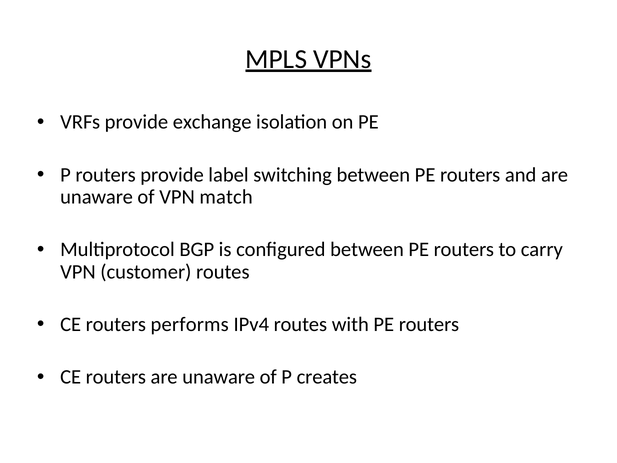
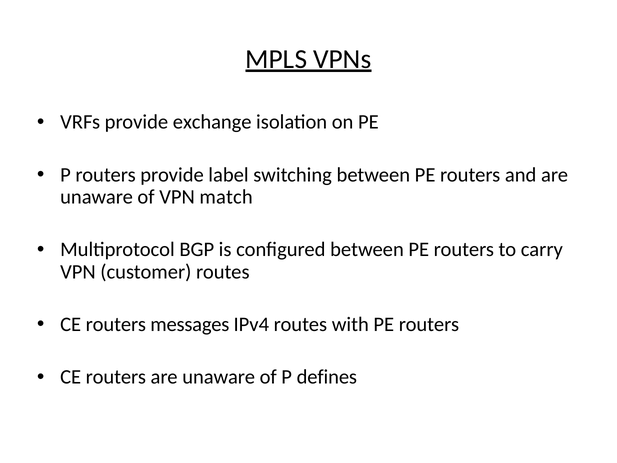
performs: performs -> messages (190, 324)
creates: creates -> defines (327, 377)
